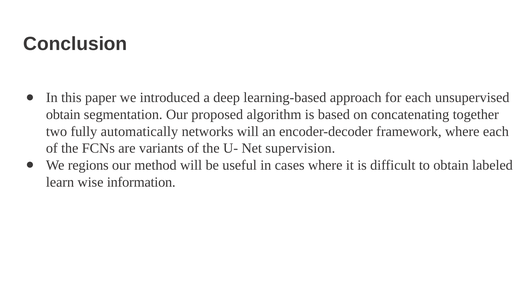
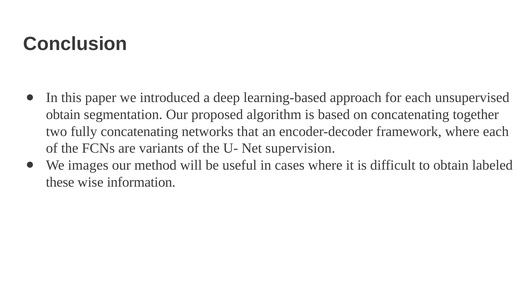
fully automatically: automatically -> concatenating (139, 132)
networks will: will -> that (248, 132)
regions: regions -> images (88, 166)
learn: learn -> these (60, 182)
